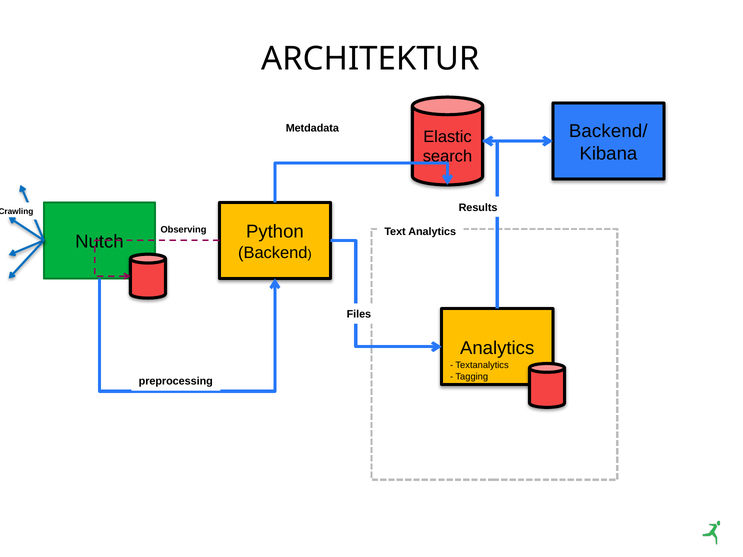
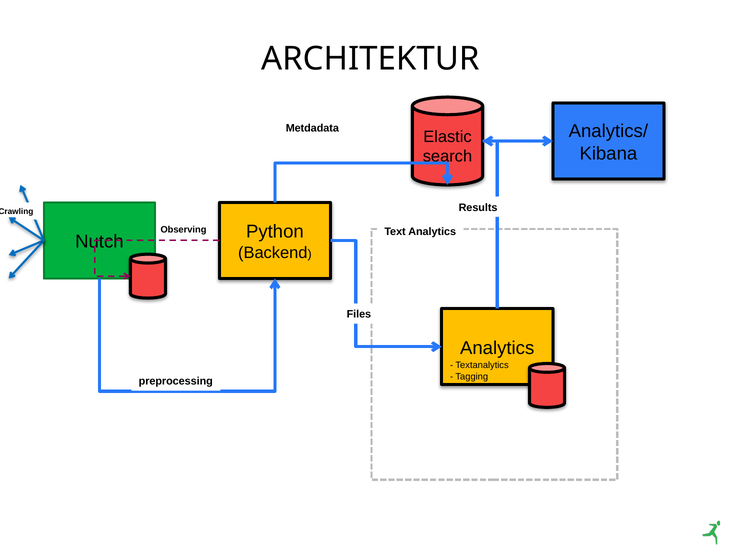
Backend/: Backend/ -> Analytics/ (608, 131)
